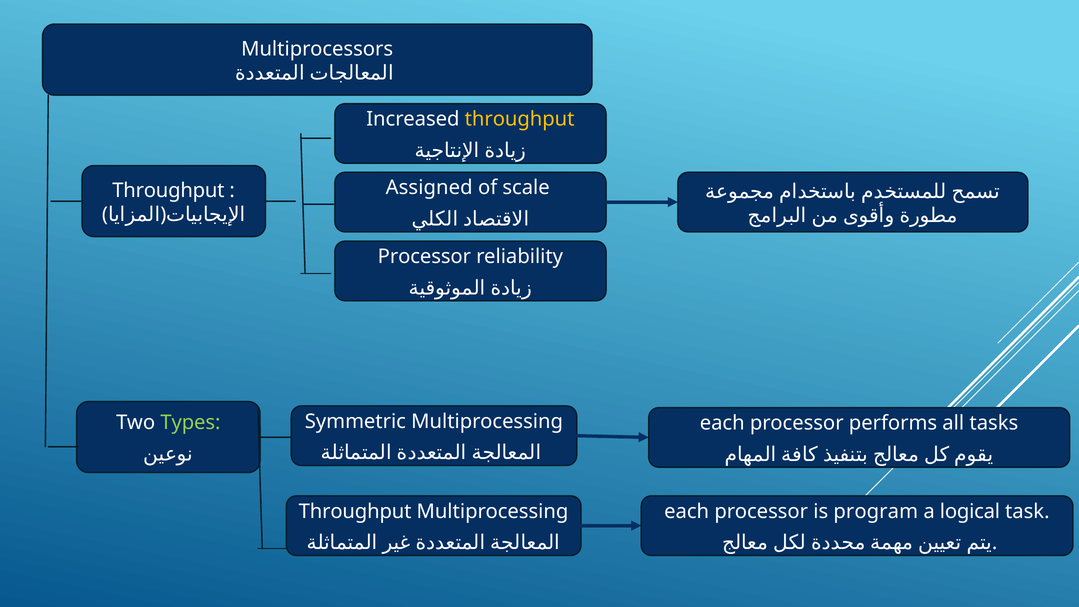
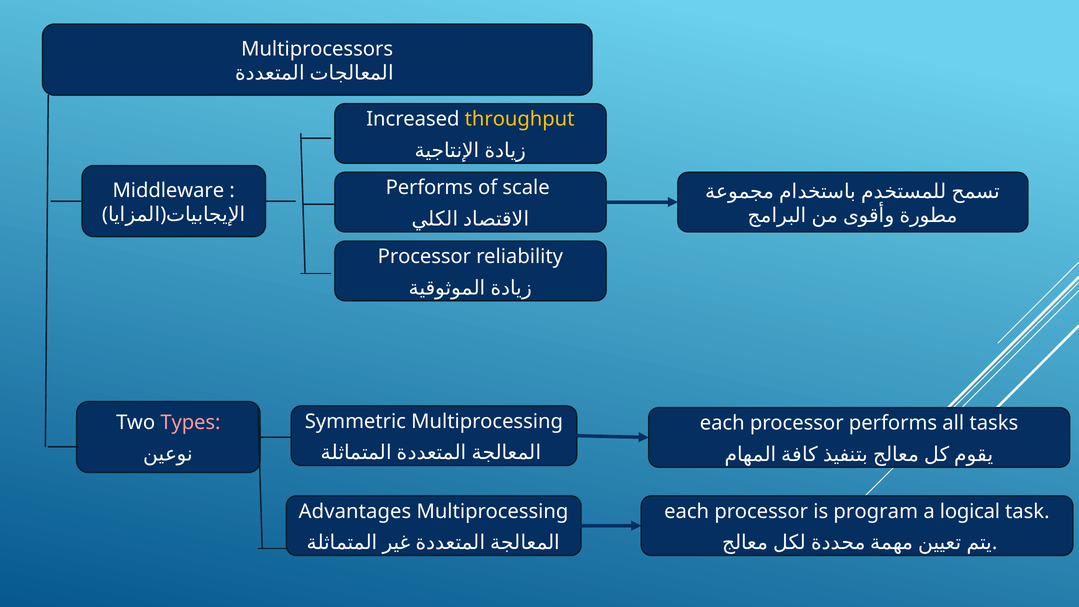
Assigned: Assigned -> Performs (429, 188)
Throughput: Throughput -> Middleware (168, 190)
Types colour: light green -> pink (190, 423)
Throughput: Throughput -> Advantages (355, 511)
